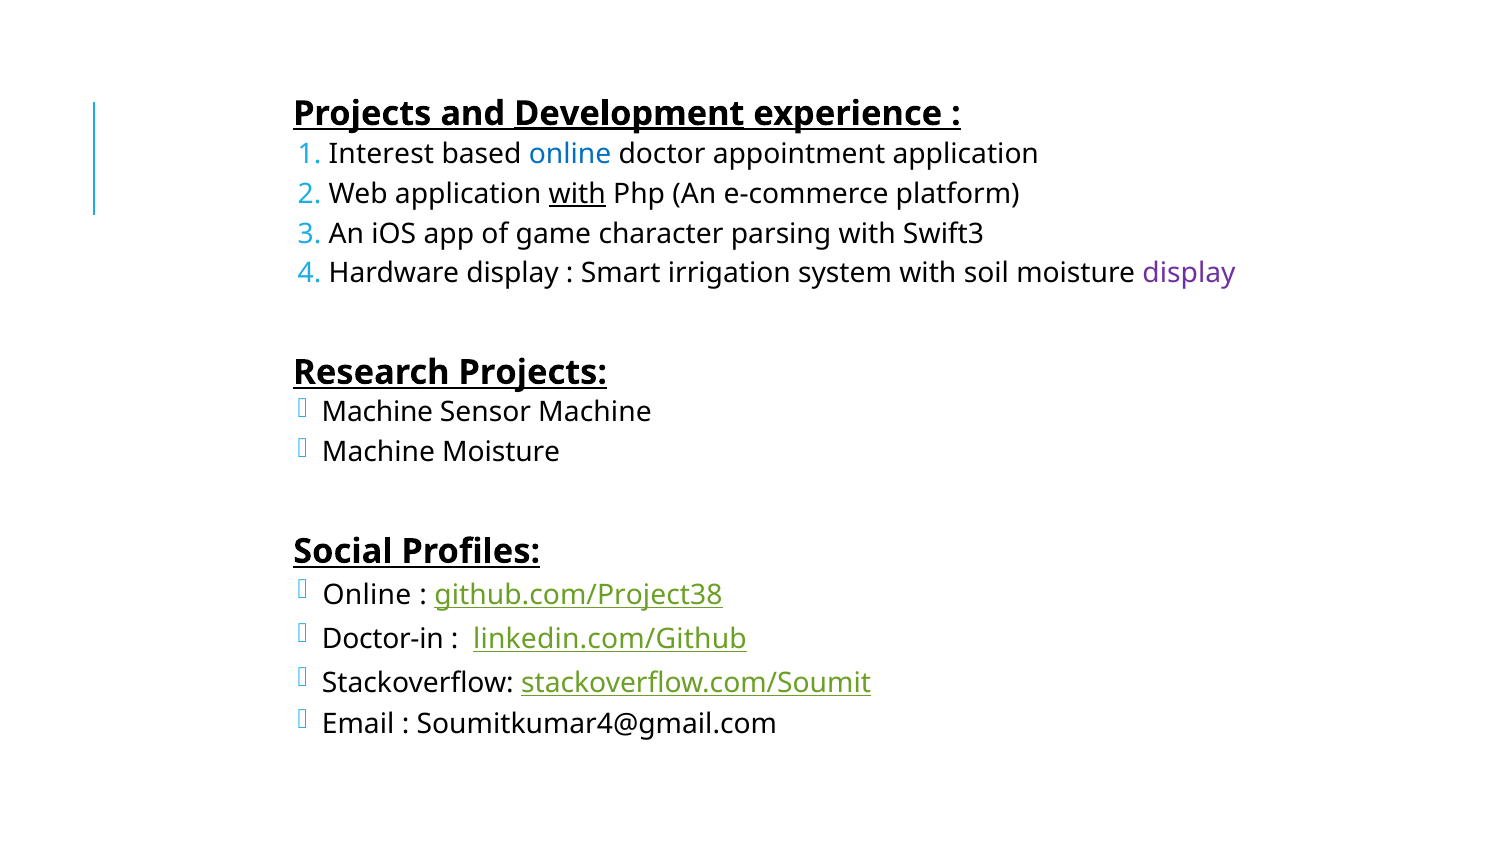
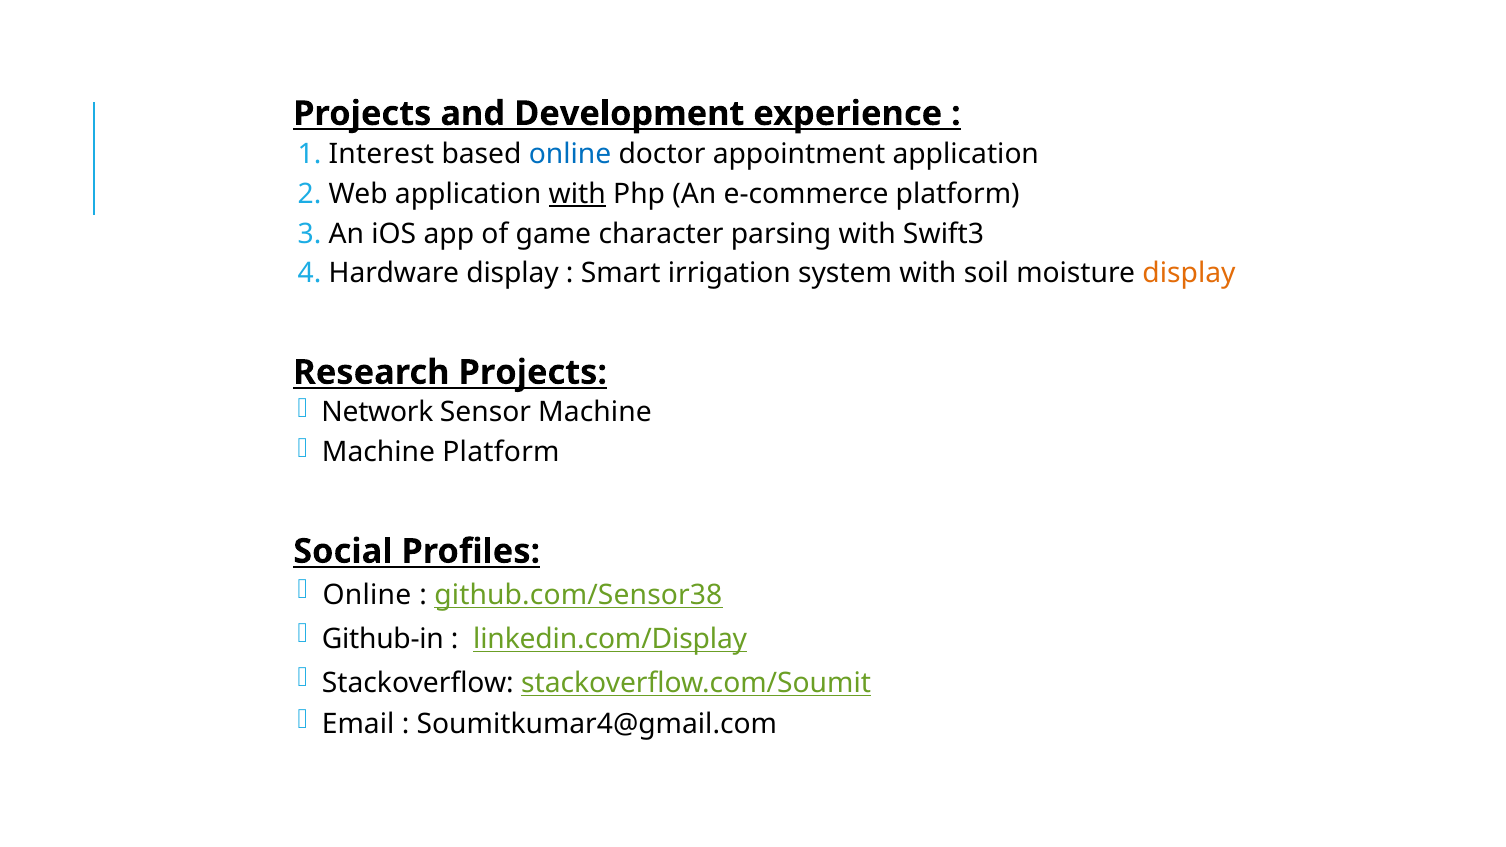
Development underline: present -> none (629, 114)
display colour: purple -> orange (1189, 274)
Machine: Machine -> Network (377, 413)
Machine Moisture: Moisture -> Platform (501, 453)
github.com/Project38: github.com/Project38 -> github.com/Sensor38 (578, 595)
Doctor-in: Doctor-in -> Github-in (383, 639)
linkedin.com/Github: linkedin.com/Github -> linkedin.com/Display (610, 639)
